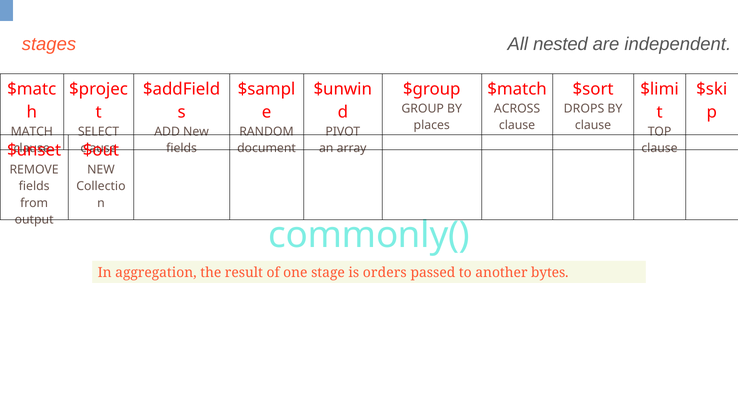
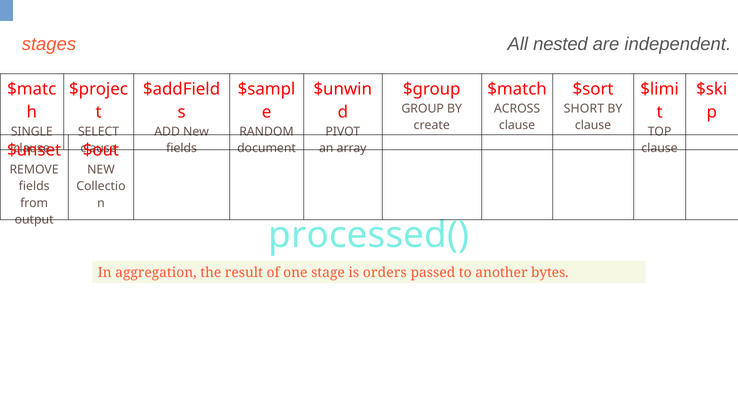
DROPS: DROPS -> SHORT (584, 109)
places: places -> create (432, 125)
MATCH: MATCH -> SINGLE (32, 132)
commonly(: commonly( -> processed( (369, 235)
